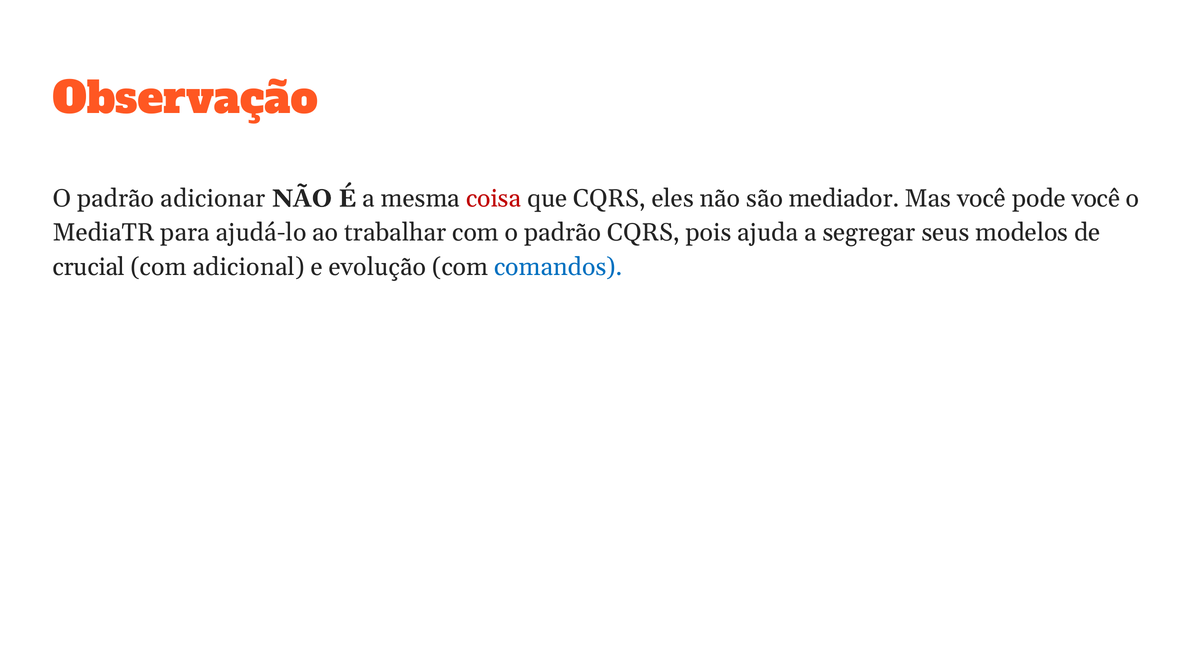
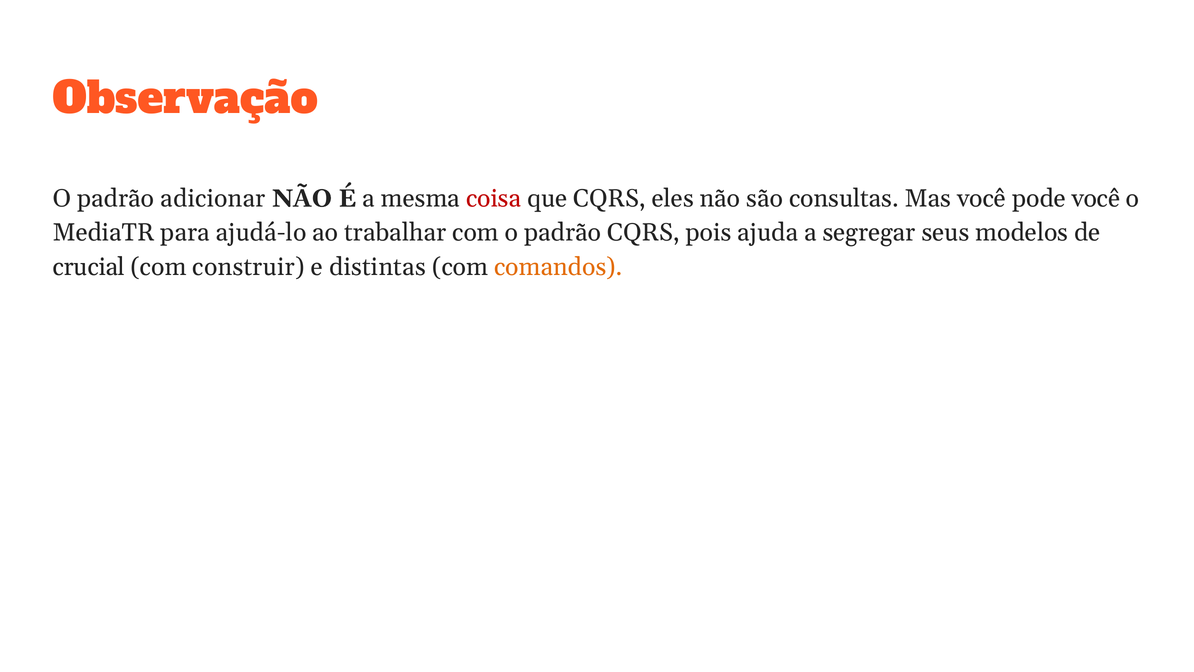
mediador: mediador -> consultas (844, 198)
adicional: adicional -> construir (249, 267)
evolução: evolução -> distintas (377, 267)
comandos colour: blue -> orange (558, 267)
